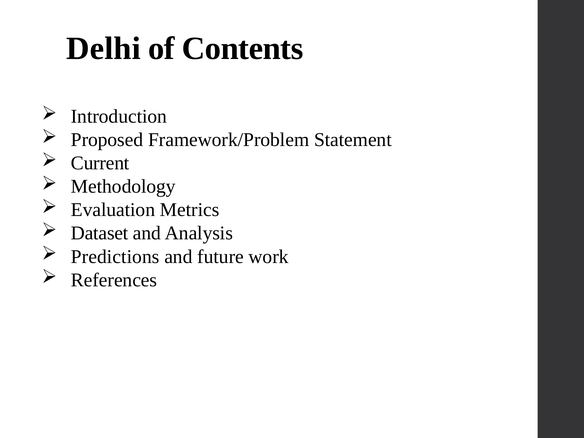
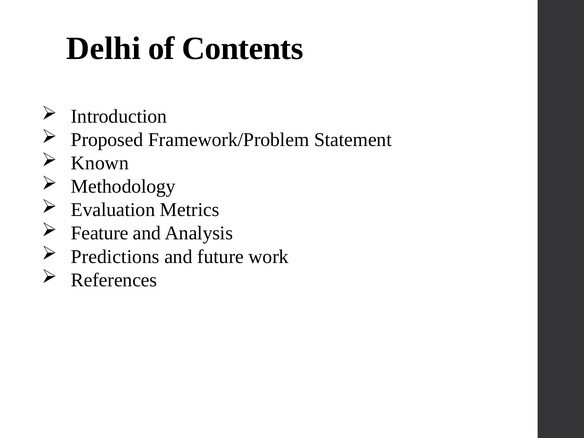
Current: Current -> Known (100, 163)
Dataset: Dataset -> Feature (100, 233)
